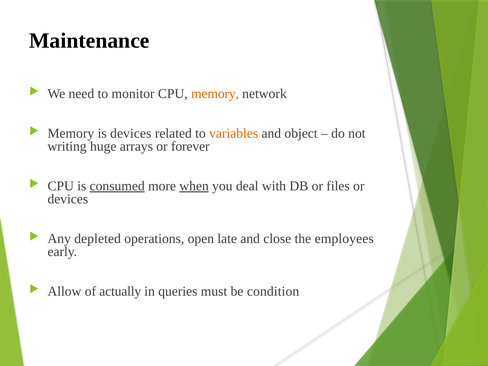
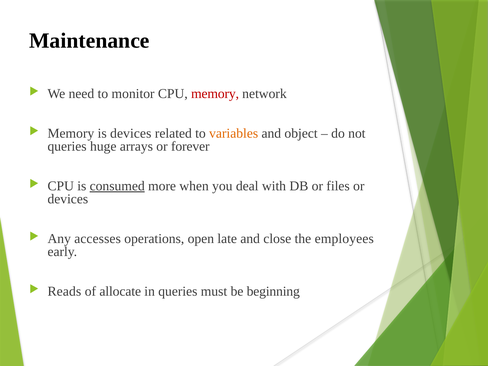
memory colour: orange -> red (215, 94)
writing: writing -> queries (67, 146)
when underline: present -> none (194, 186)
depleted: depleted -> accesses (98, 239)
Allow: Allow -> Reads (64, 291)
actually: actually -> allocate (120, 291)
condition: condition -> beginning (273, 291)
